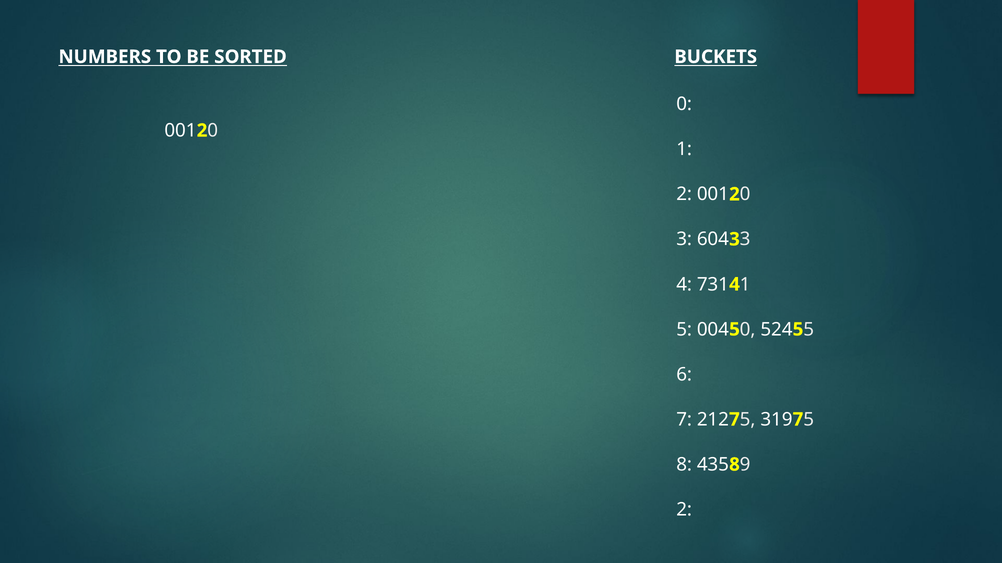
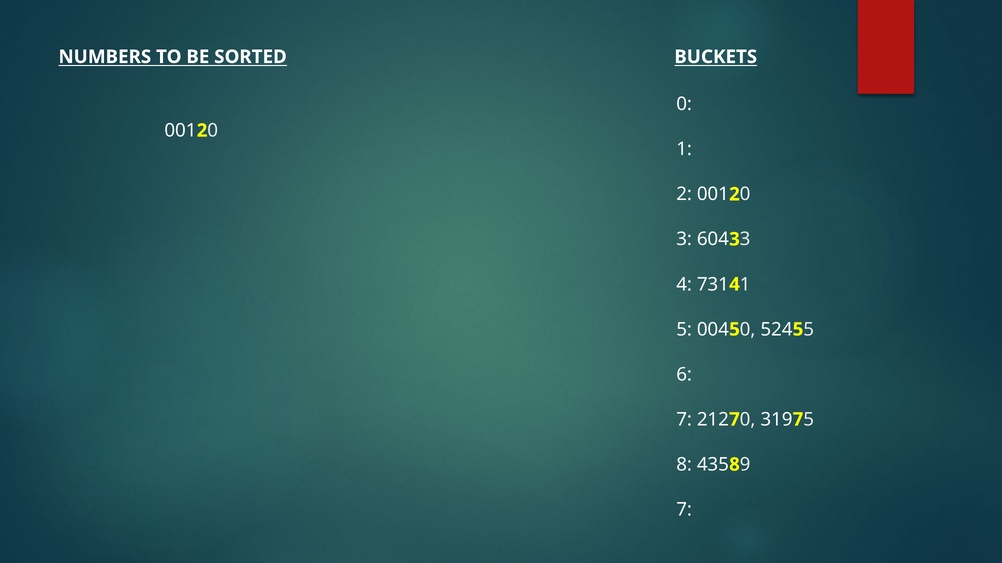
5: 5 -> 0 (748, 420)
2: 2 -> 7 (684, 510)
